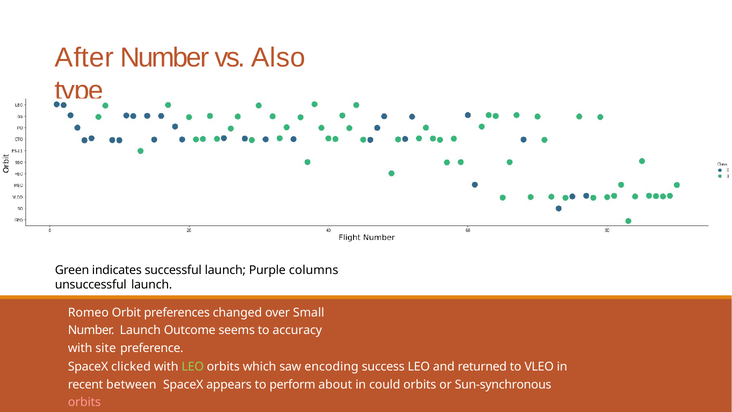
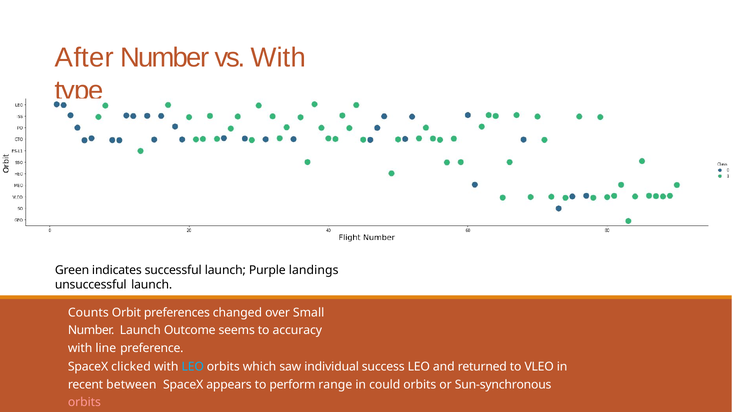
vs Also: Also -> With (278, 58)
columns: columns -> landings (314, 270)
Romeo: Romeo -> Counts (88, 312)
site: site -> line (106, 348)
LEO colour: light green -> light blue (193, 367)
encoding: encoding -> individual (332, 367)
about: about -> range (335, 384)
